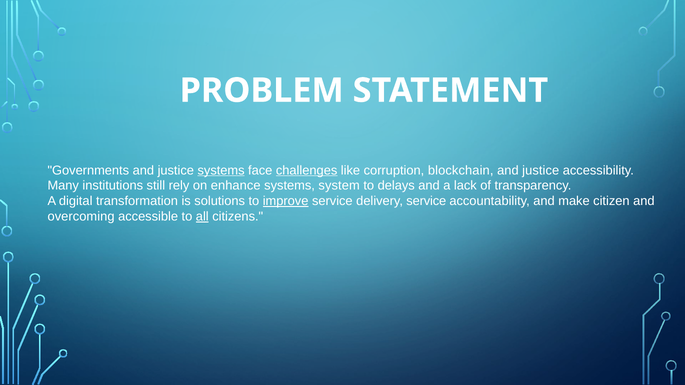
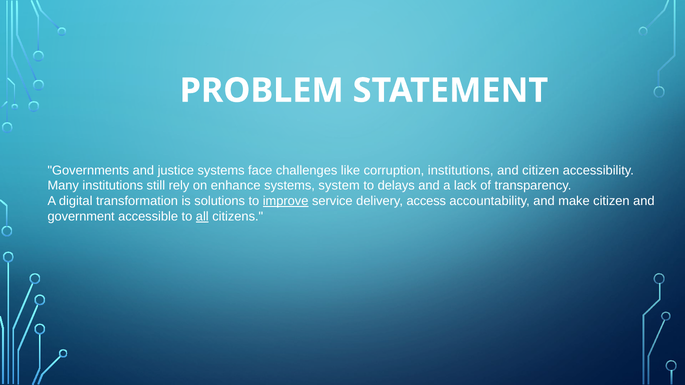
systems underline: present -> none (221, 170)
challenges underline: present -> none (307, 170)
corruption blockchain: blockchain -> institutions (461, 170)
justice: justice -> citizen (541, 170)
delivery service: service -> access (426, 201)
overcoming: overcoming -> government (81, 217)
